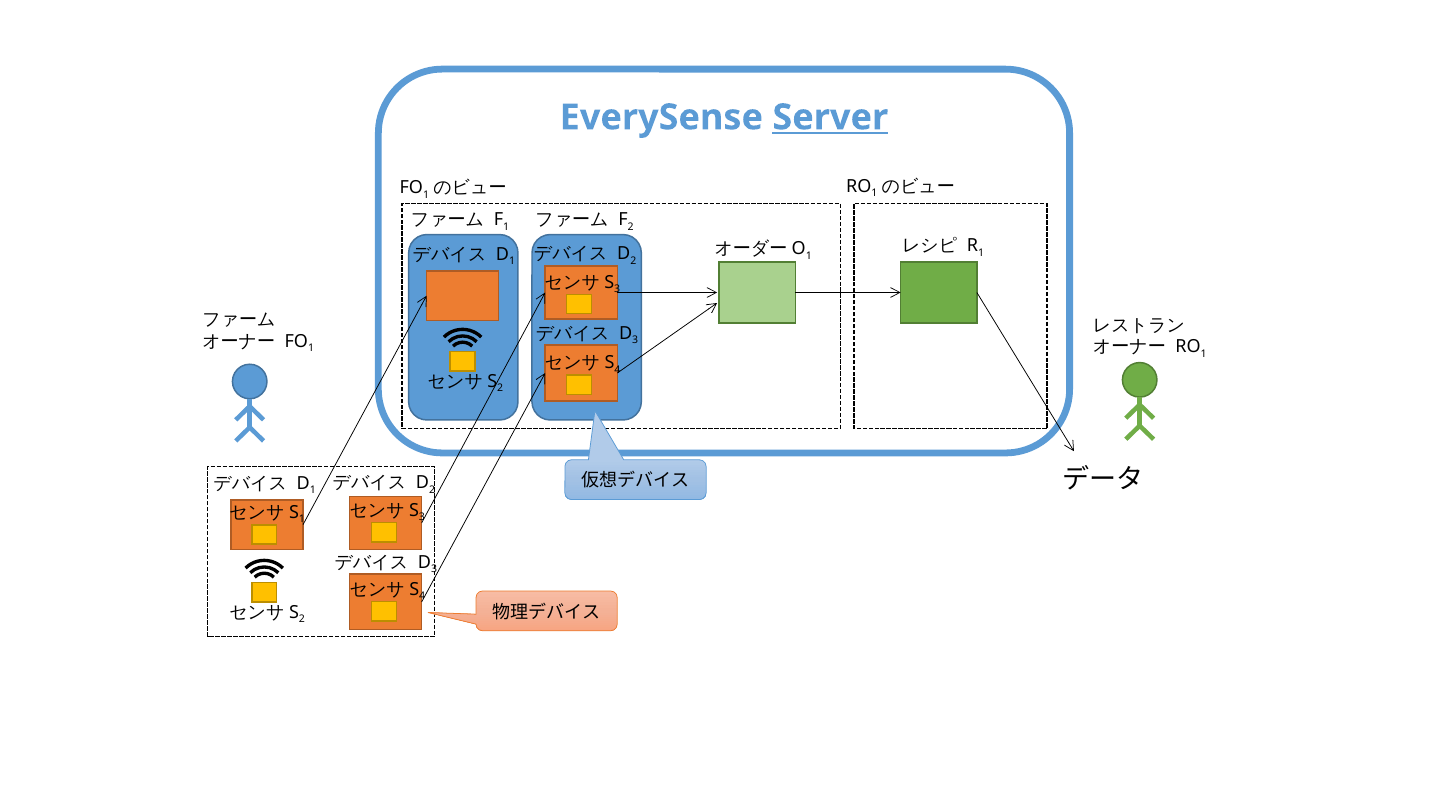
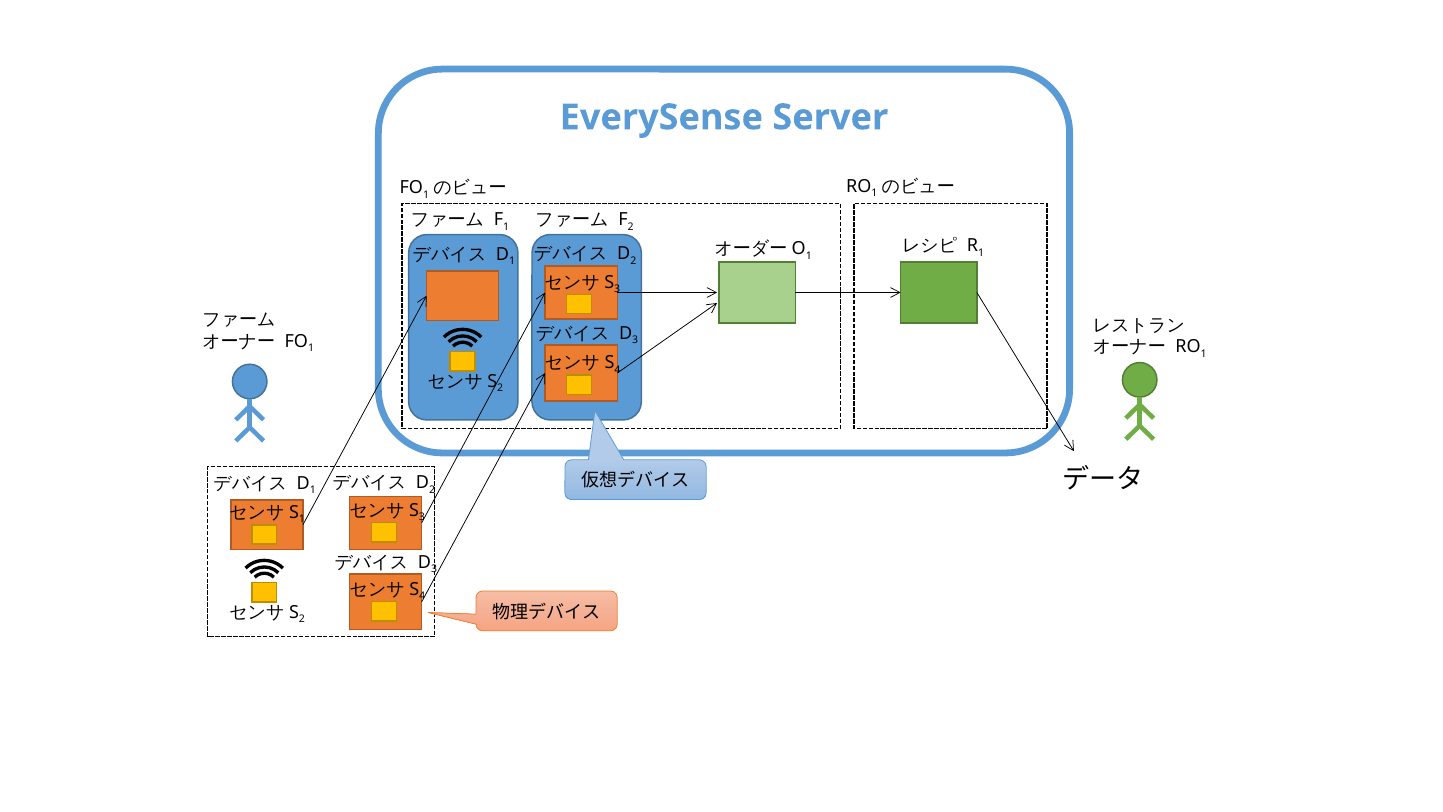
Server underline: present -> none (830, 117)
